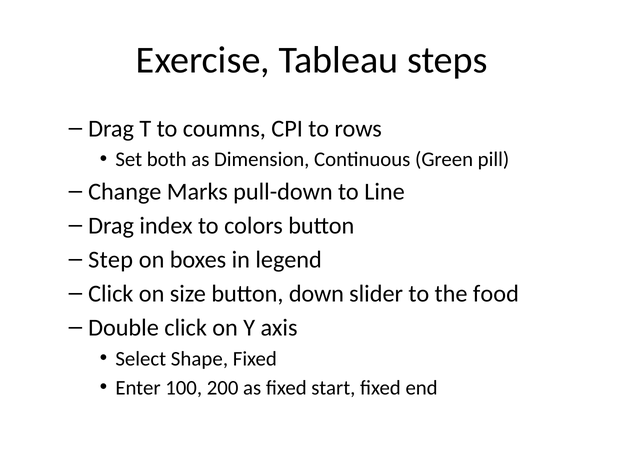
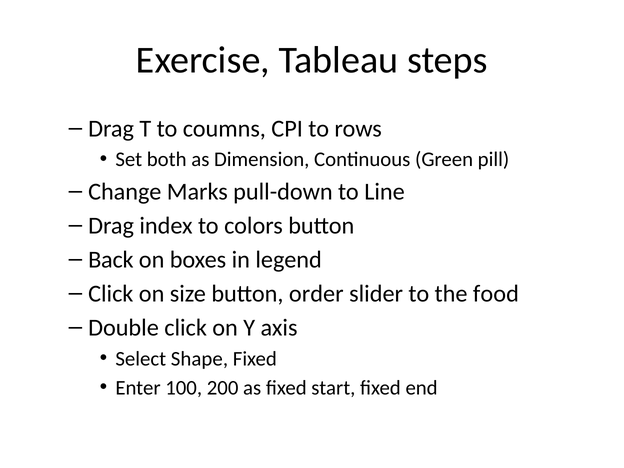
Step: Step -> Back (111, 260)
down: down -> order (316, 294)
